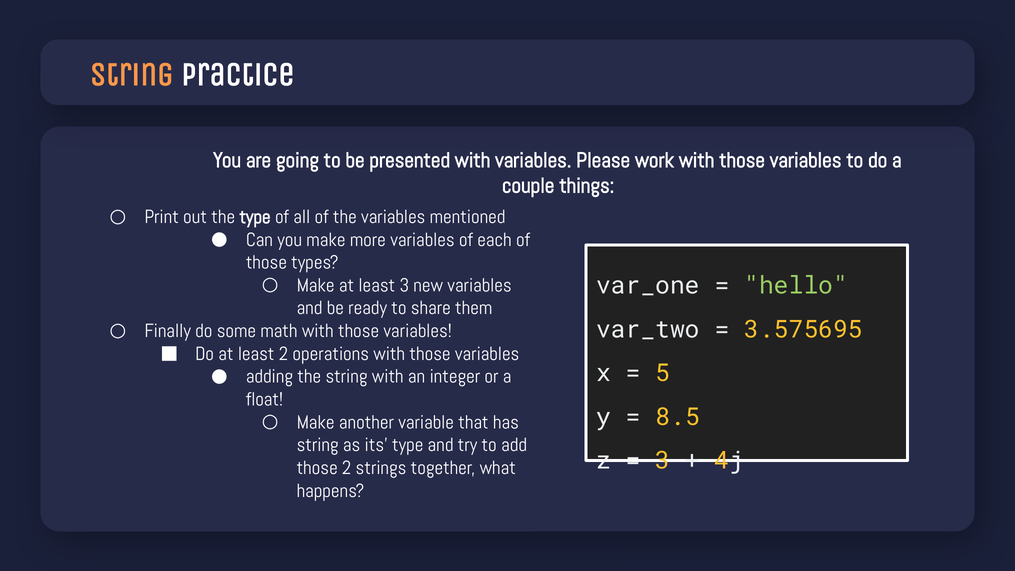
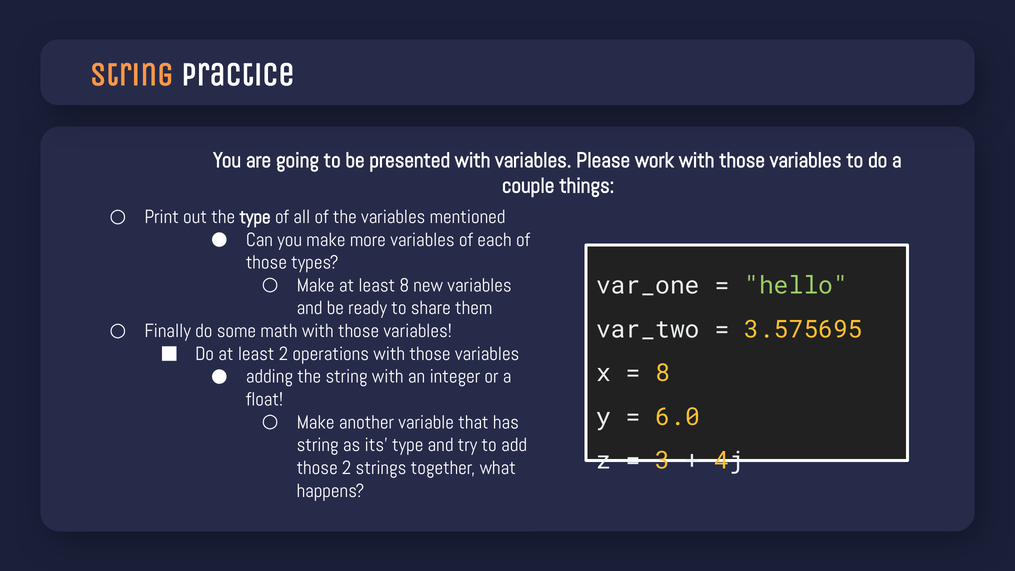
least 3: 3 -> 8 (404, 285)
5: 5 -> 8 (663, 373)
8.5: 8.5 -> 6.0 (678, 417)
